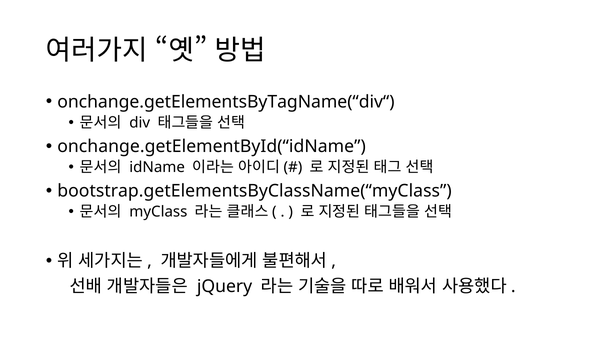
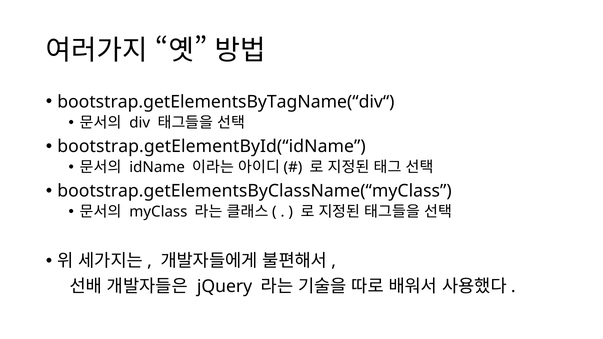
onchange.getElementsByTagName(“div“: onchange.getElementsByTagName(“div“ -> bootstrap.getElementsByTagName(“div“ (226, 102)
onchange.getElementById(“idName: onchange.getElementById(“idName -> bootstrap.getElementById(“idName (212, 147)
